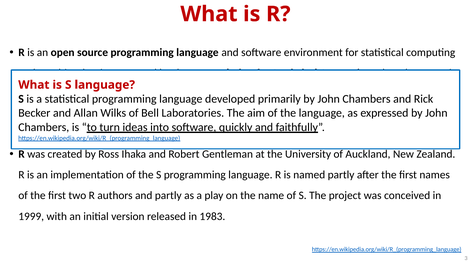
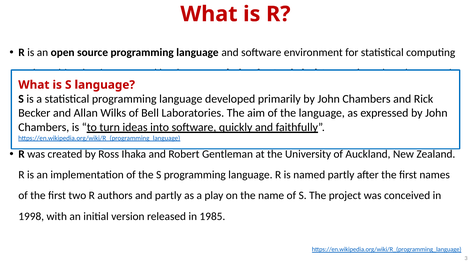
1999: 1999 -> 1998 (31, 216)
1983: 1983 -> 1985 (212, 216)
